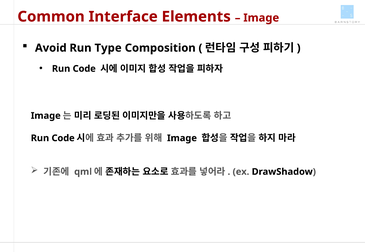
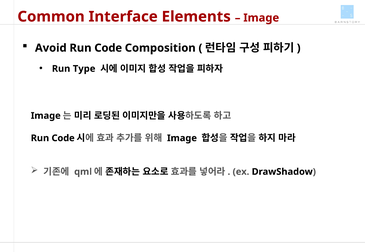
Avoid Run Type: Type -> Code (108, 48)
Code: Code -> Type (84, 69)
